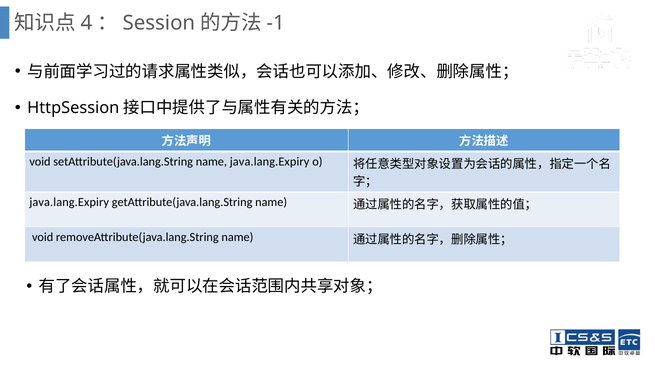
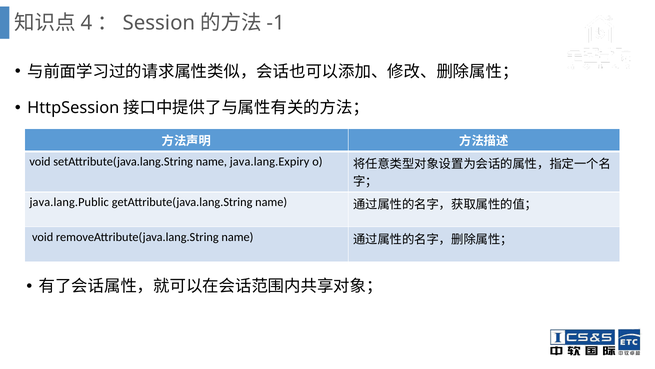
java.lang.Expiry: java.lang.Expiry -> java.lang.Public (69, 202)
